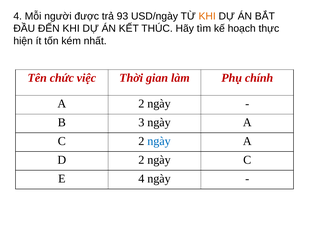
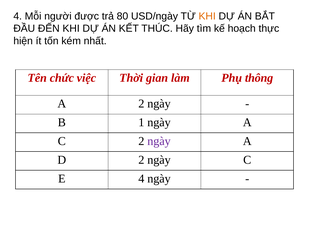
93: 93 -> 80 (122, 16)
chính: chính -> thông (259, 78)
3: 3 -> 1 (141, 122)
ngày colour: blue -> purple (159, 141)
